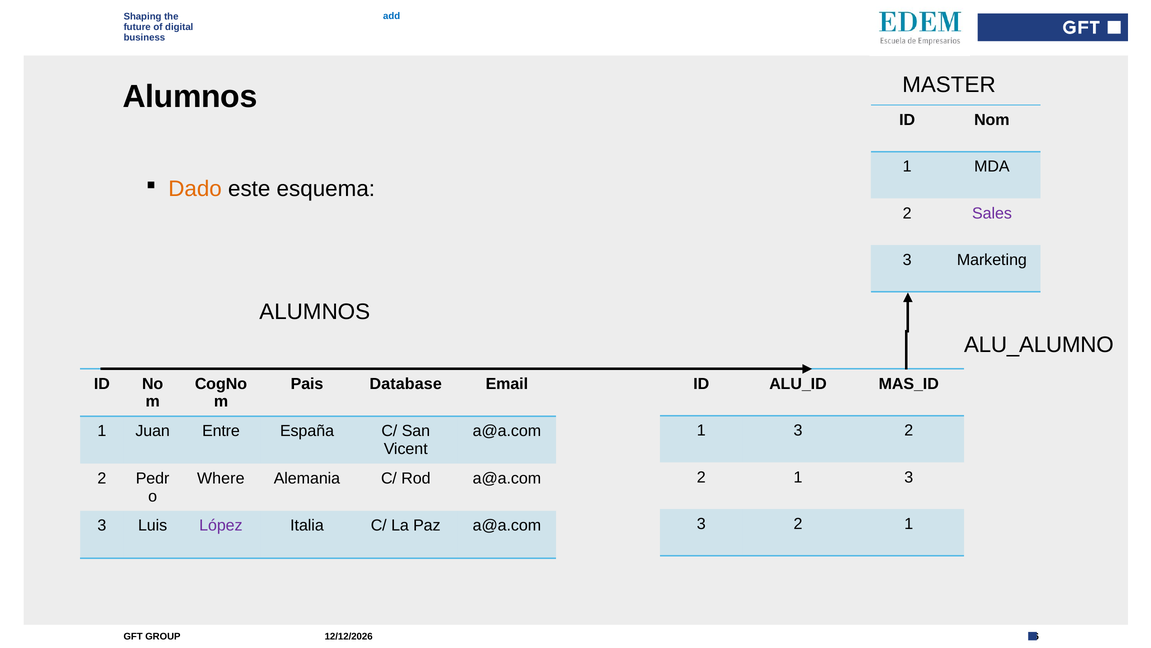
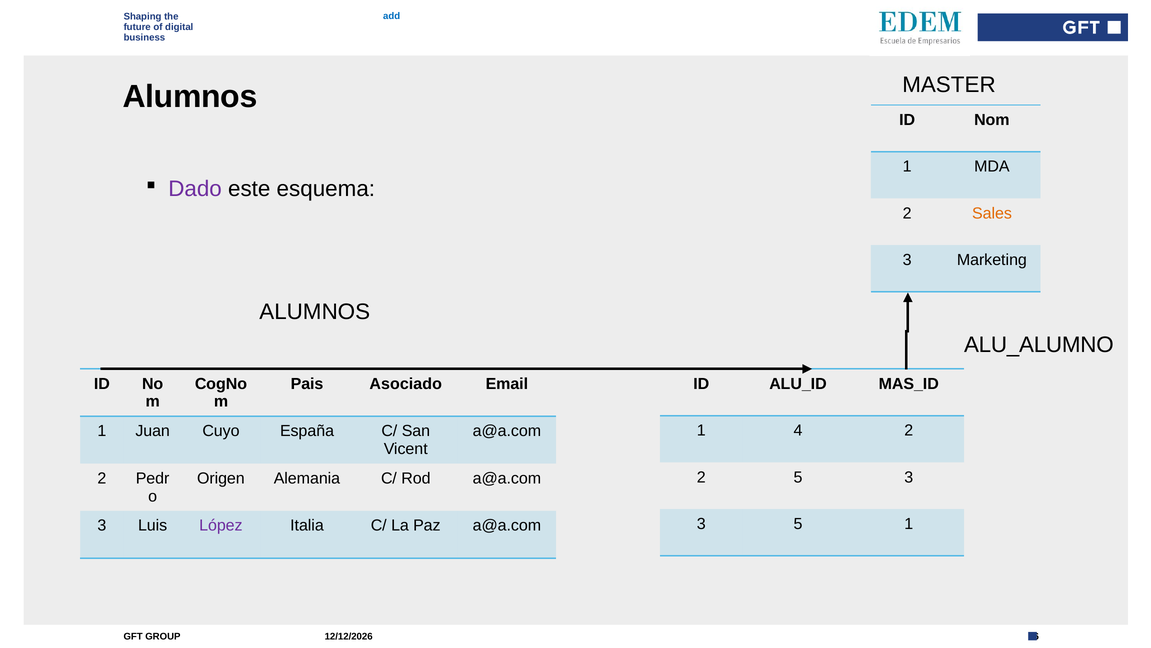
Dado colour: orange -> purple (195, 189)
Sales colour: purple -> orange (992, 213)
Database: Database -> Asociado (406, 383)
3: 3 -> 4 (798, 430)
Entre: Entre -> Cuyo (221, 431)
1: 1 -> 5 (798, 477)
Where: Where -> Origen (221, 478)
2: 2 -> 5 (798, 524)
